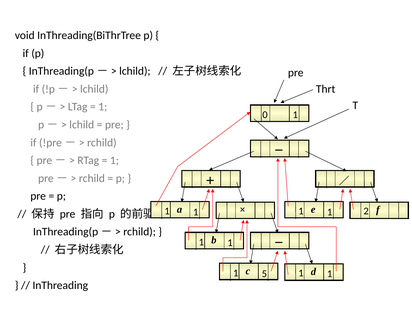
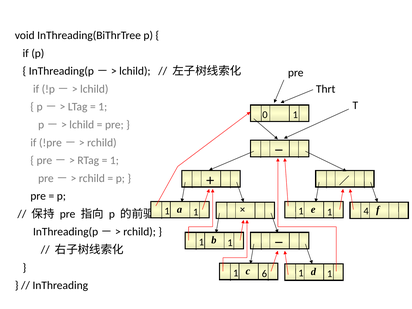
2: 2 -> 4 (366, 211)
5: 5 -> 6 (264, 274)
